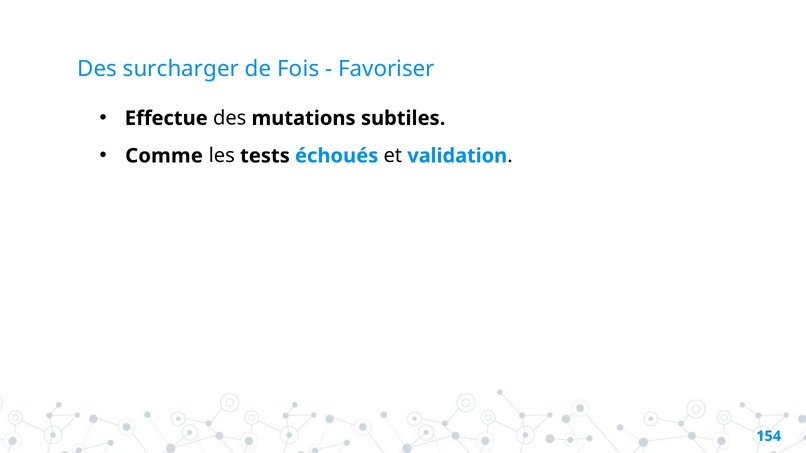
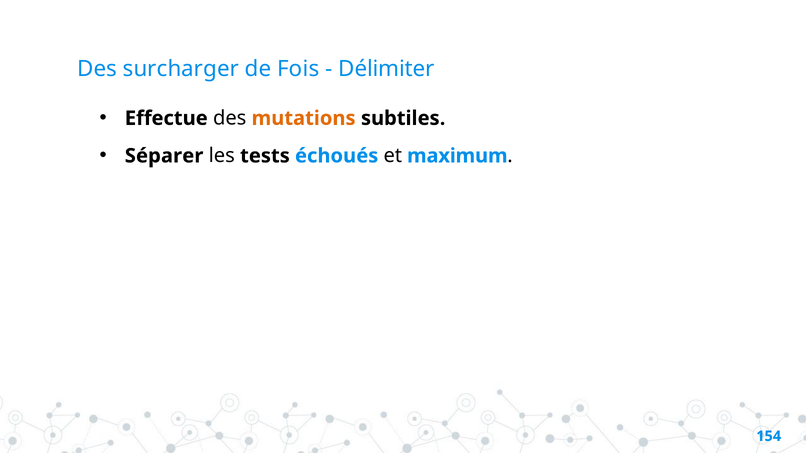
Favoriser: Favoriser -> Délimiter (386, 69)
mutations colour: black -> orange (304, 118)
Comme: Comme -> Séparer (164, 156)
validation: validation -> maximum (457, 156)
